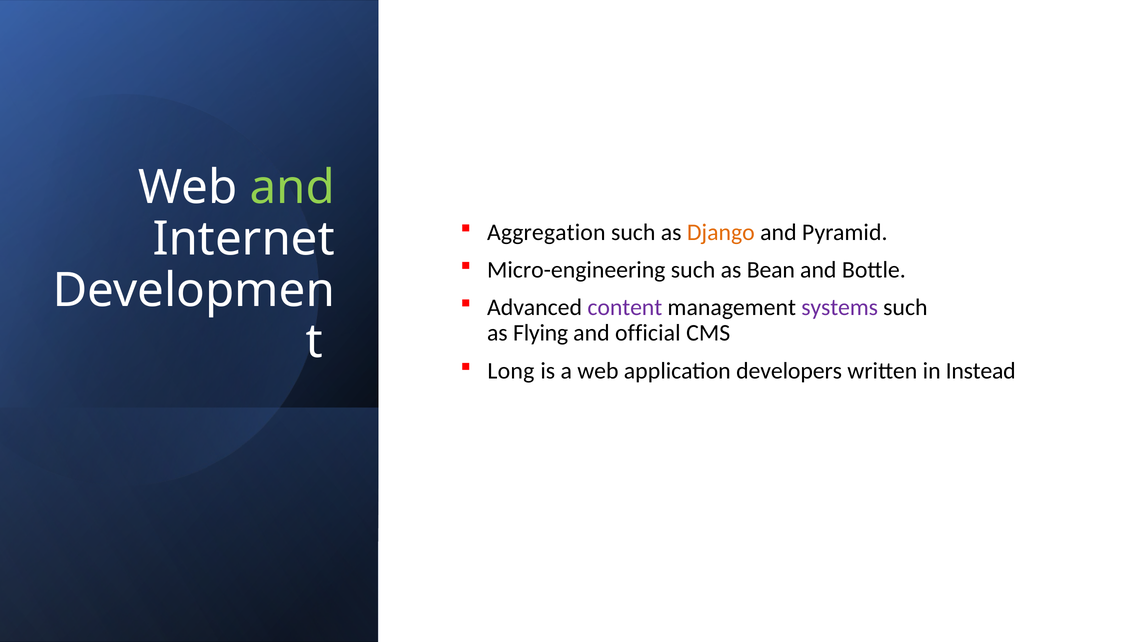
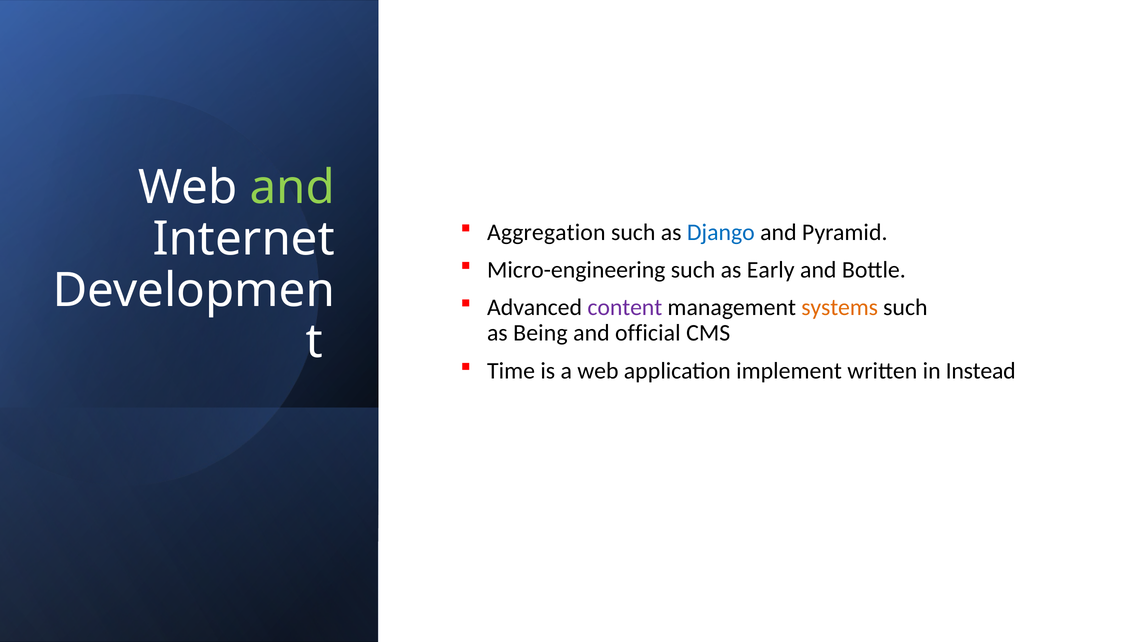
Django colour: orange -> blue (721, 232)
Bean: Bean -> Early (771, 270)
systems colour: purple -> orange (840, 308)
Flying: Flying -> Being (540, 333)
Long: Long -> Time (511, 371)
developers: developers -> implement (789, 371)
